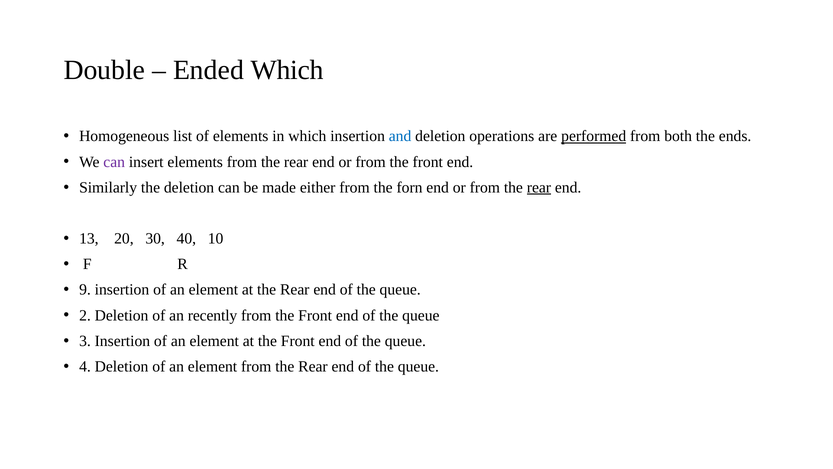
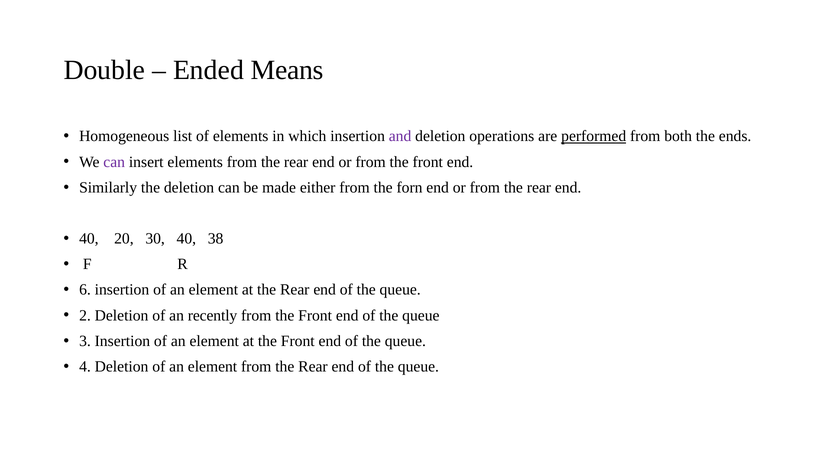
Ended Which: Which -> Means (287, 70)
and colour: blue -> purple (400, 136)
rear underline: present -> none (539, 187)
13: 13 -> 40 (89, 238)
10: 10 -> 38 (216, 238)
9: 9 -> 6 (85, 290)
